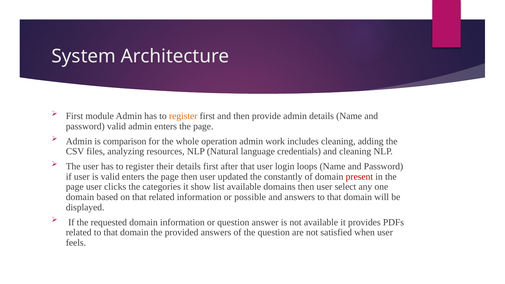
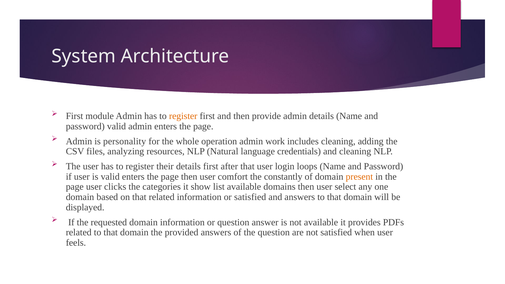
comparison: comparison -> personality (125, 141)
updated: updated -> comfort (233, 177)
present colour: red -> orange (359, 177)
or possible: possible -> satisfied (250, 197)
